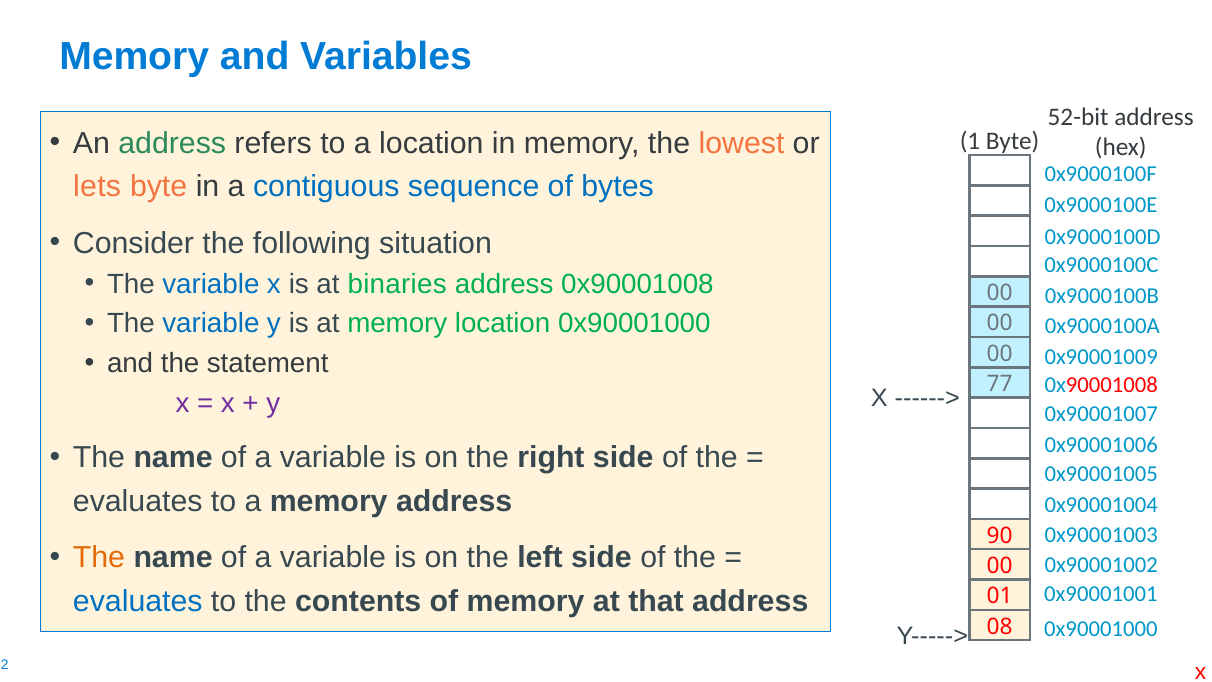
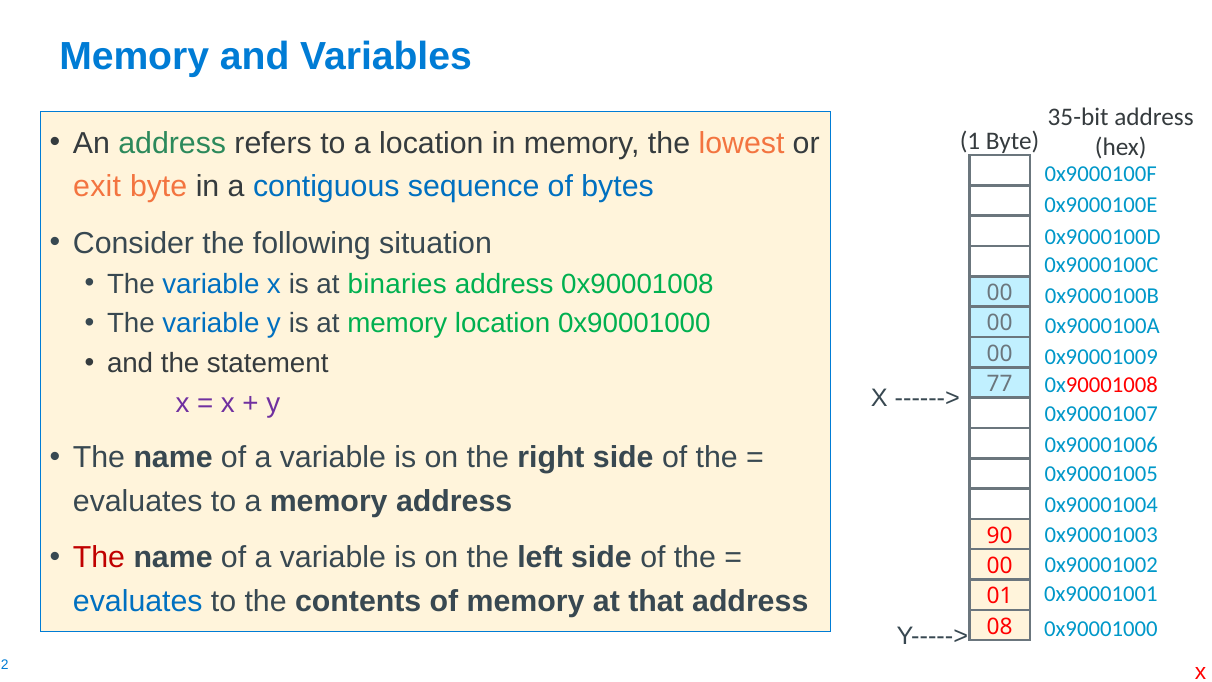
52-bit: 52-bit -> 35-bit (1078, 117)
lets: lets -> exit (97, 187)
The colour: orange -> red (99, 558)
